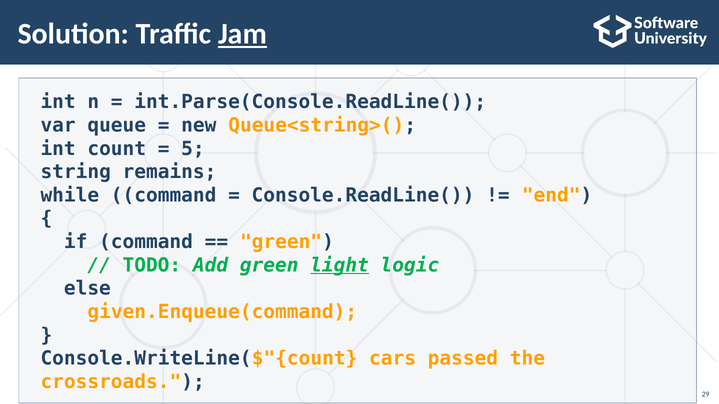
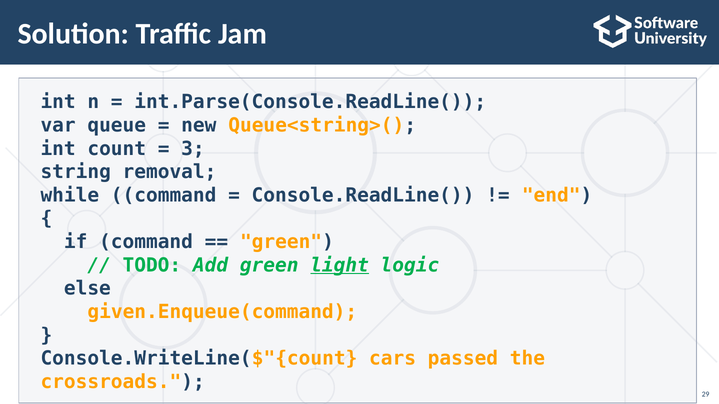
Jam underline: present -> none (243, 34)
5: 5 -> 3 (193, 149)
remains: remains -> removal (170, 172)
